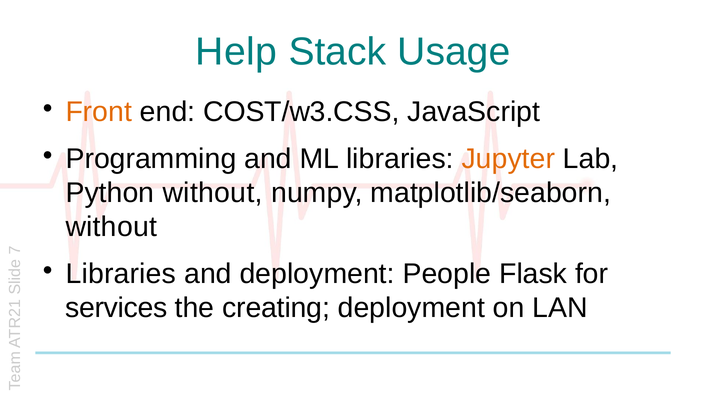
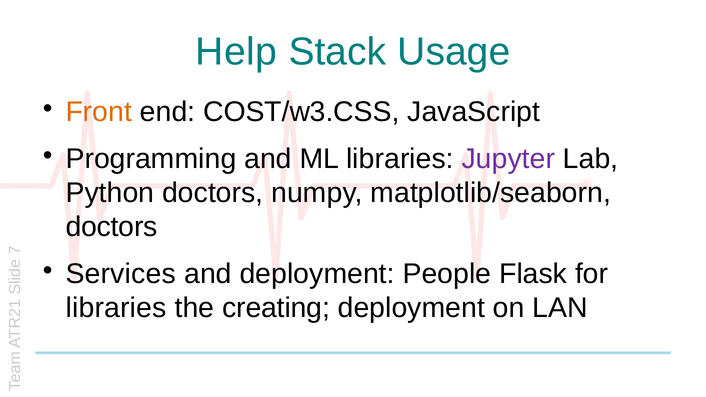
Jupyter colour: orange -> purple (508, 159)
Python without: without -> doctors (213, 193)
without: without -> doctors (112, 227)
Libraries: Libraries -> Services (121, 274)
services: services -> libraries (116, 308)
